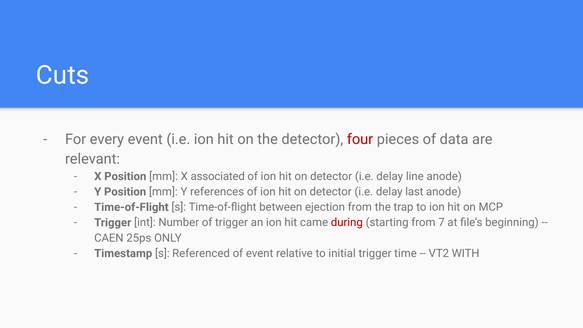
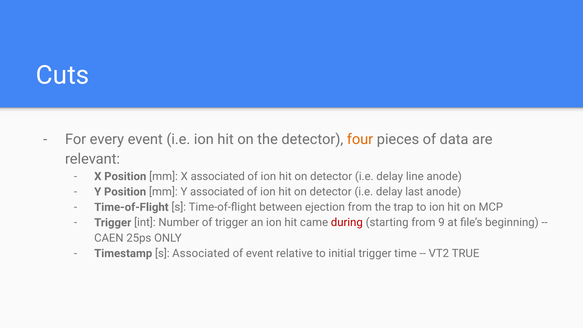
four colour: red -> orange (360, 139)
Y references: references -> associated (217, 192)
7: 7 -> 9 (441, 223)
s Referenced: Referenced -> Associated (201, 253)
WITH: WITH -> TRUE (466, 253)
